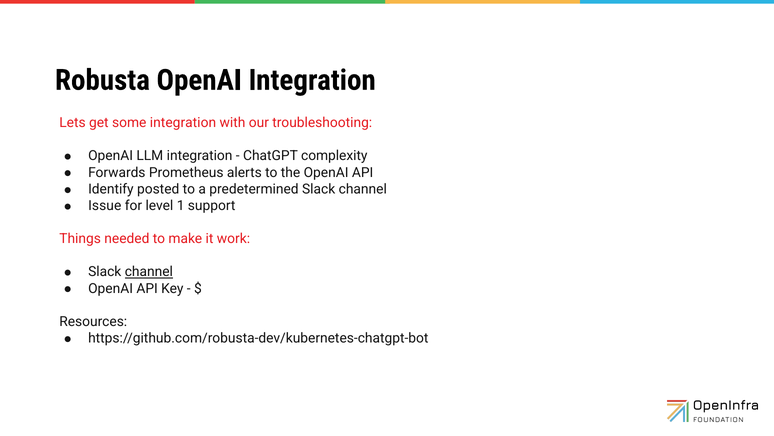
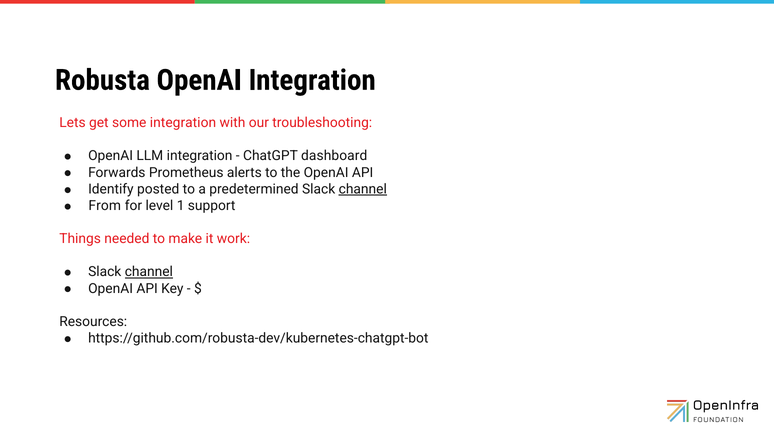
complexity: complexity -> dashboard (334, 156)
channel underline: none -> present (363, 189)
Issue: Issue -> From (105, 205)
